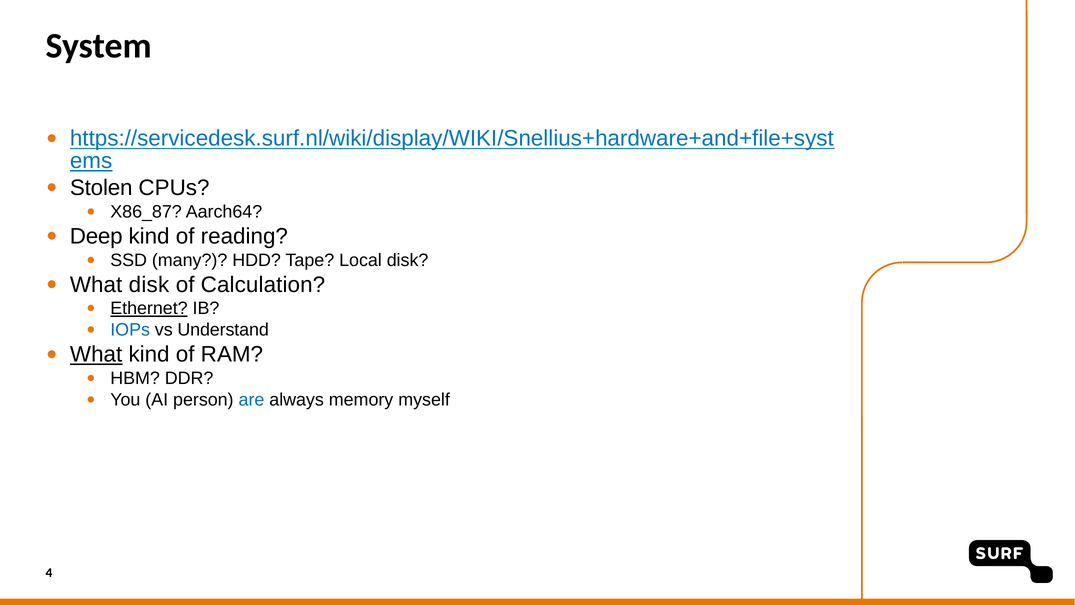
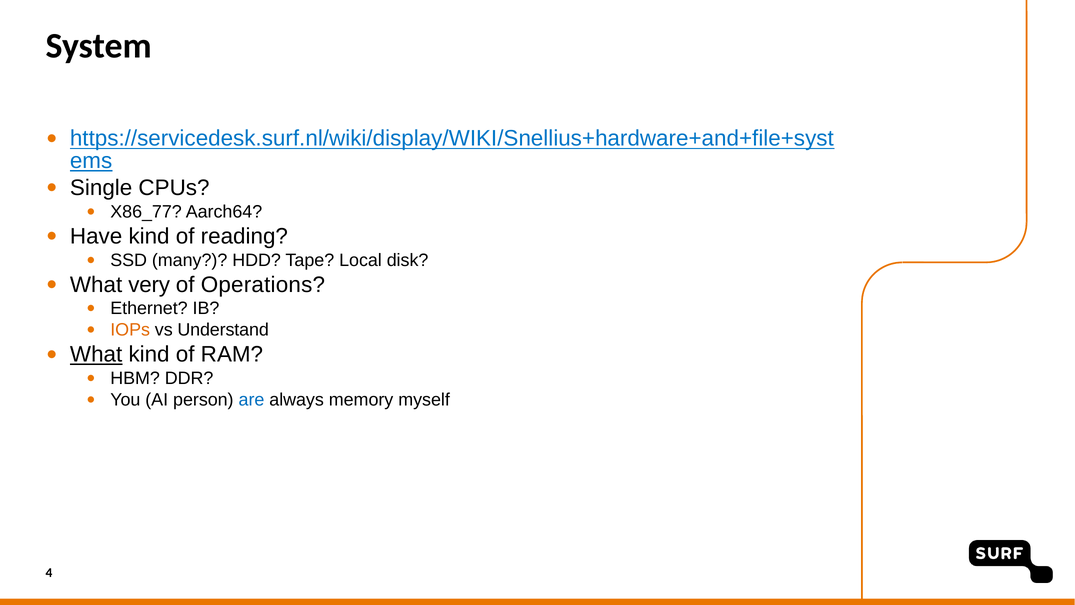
Stolen: Stolen -> Single (101, 188)
X86_87: X86_87 -> X86_77 (146, 212)
Deep: Deep -> Have (96, 236)
What disk: disk -> very (149, 285)
Calculation: Calculation -> Operations (263, 285)
Ethernet underline: present -> none (149, 308)
IOPs colour: blue -> orange (130, 330)
